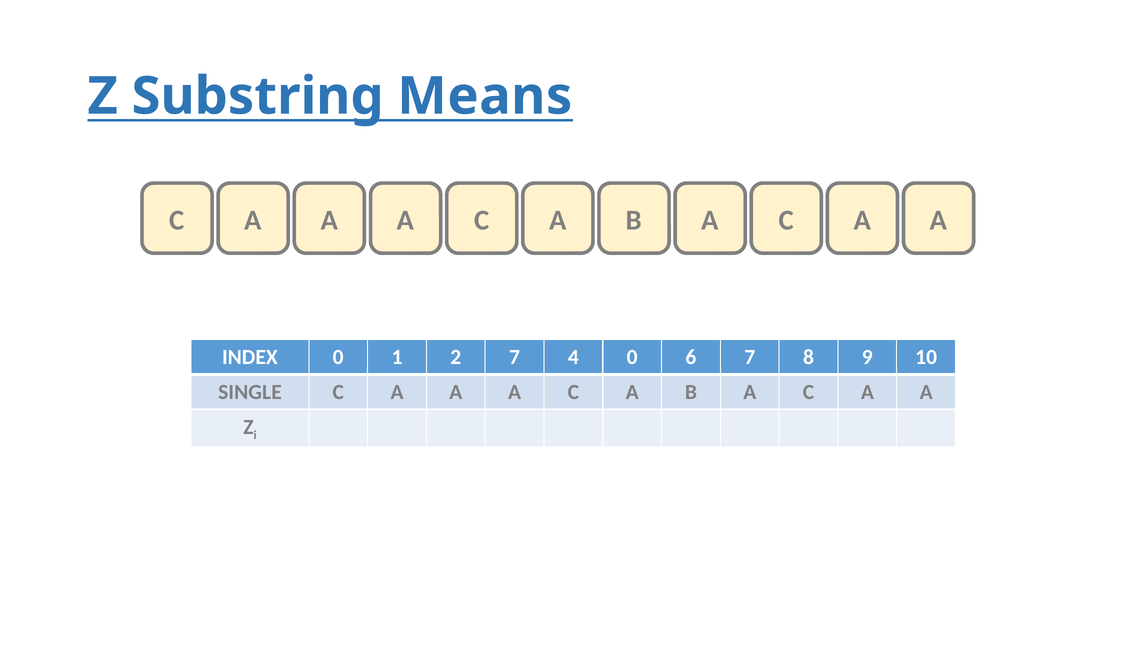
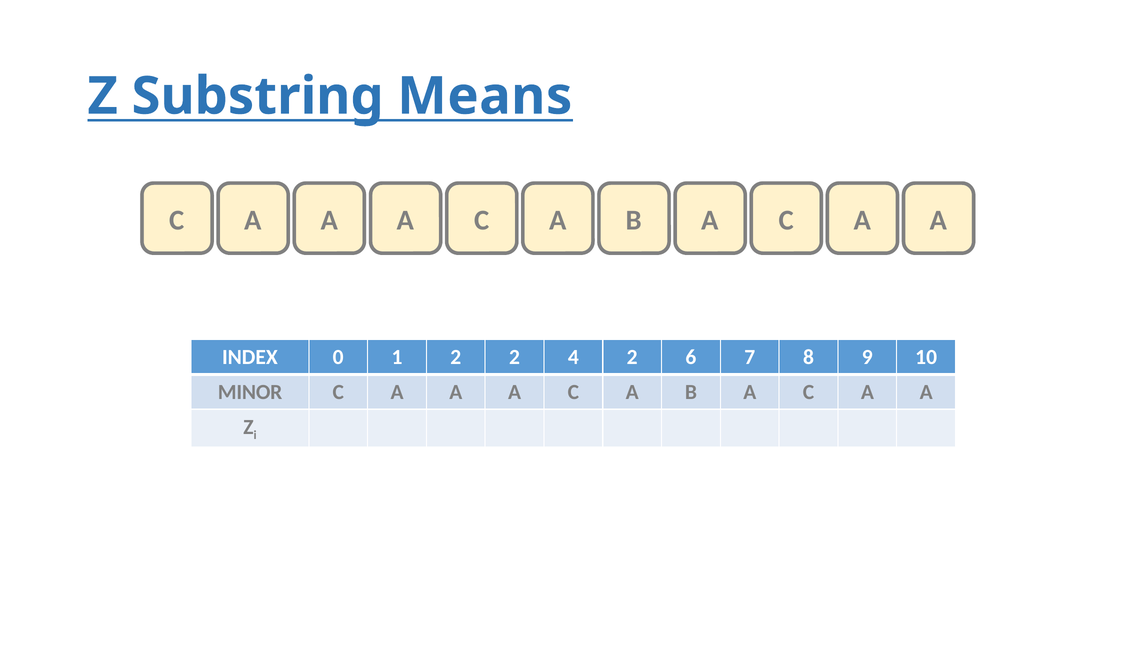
2 7: 7 -> 2 (515, 357)
4 0: 0 -> 2 (632, 357)
SINGLE: SINGLE -> MINOR (250, 392)
